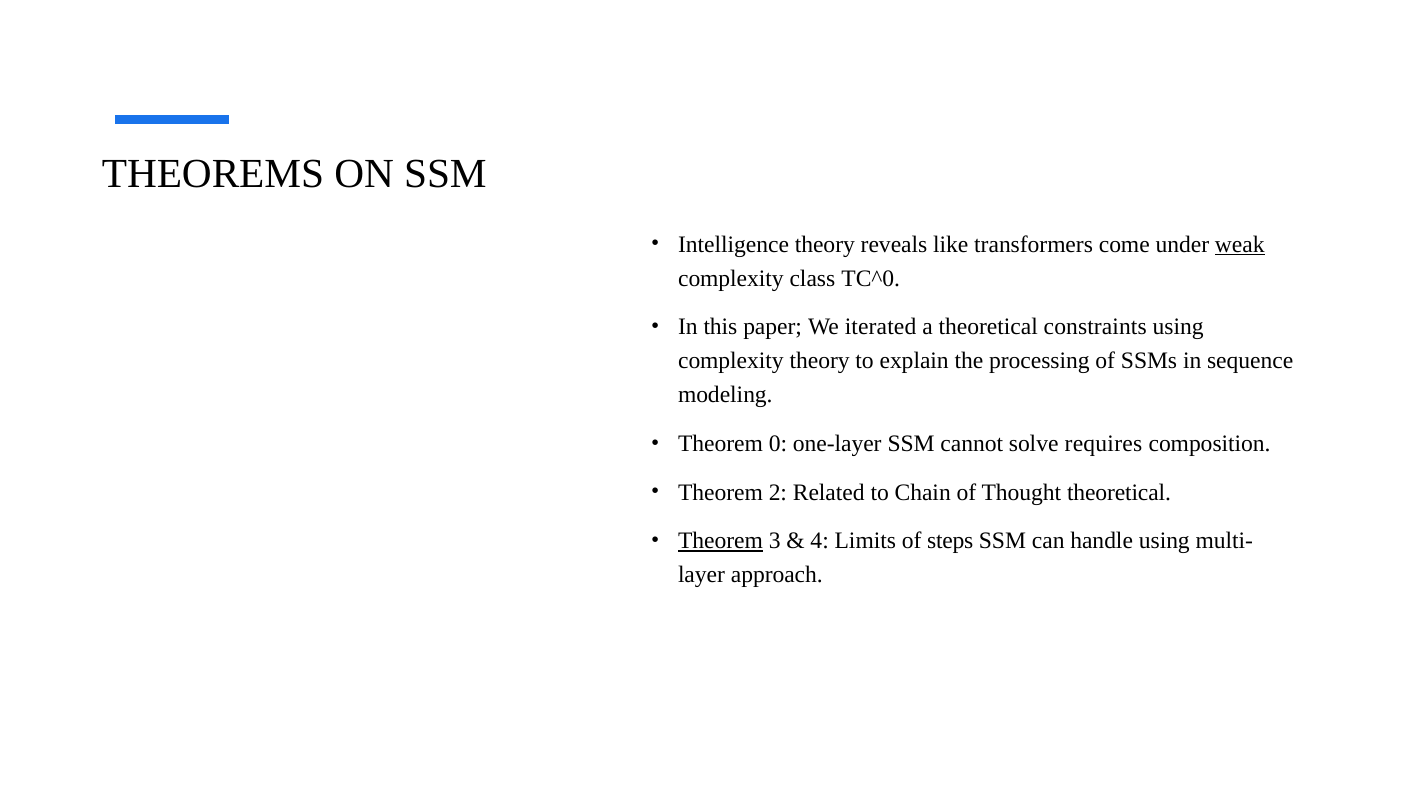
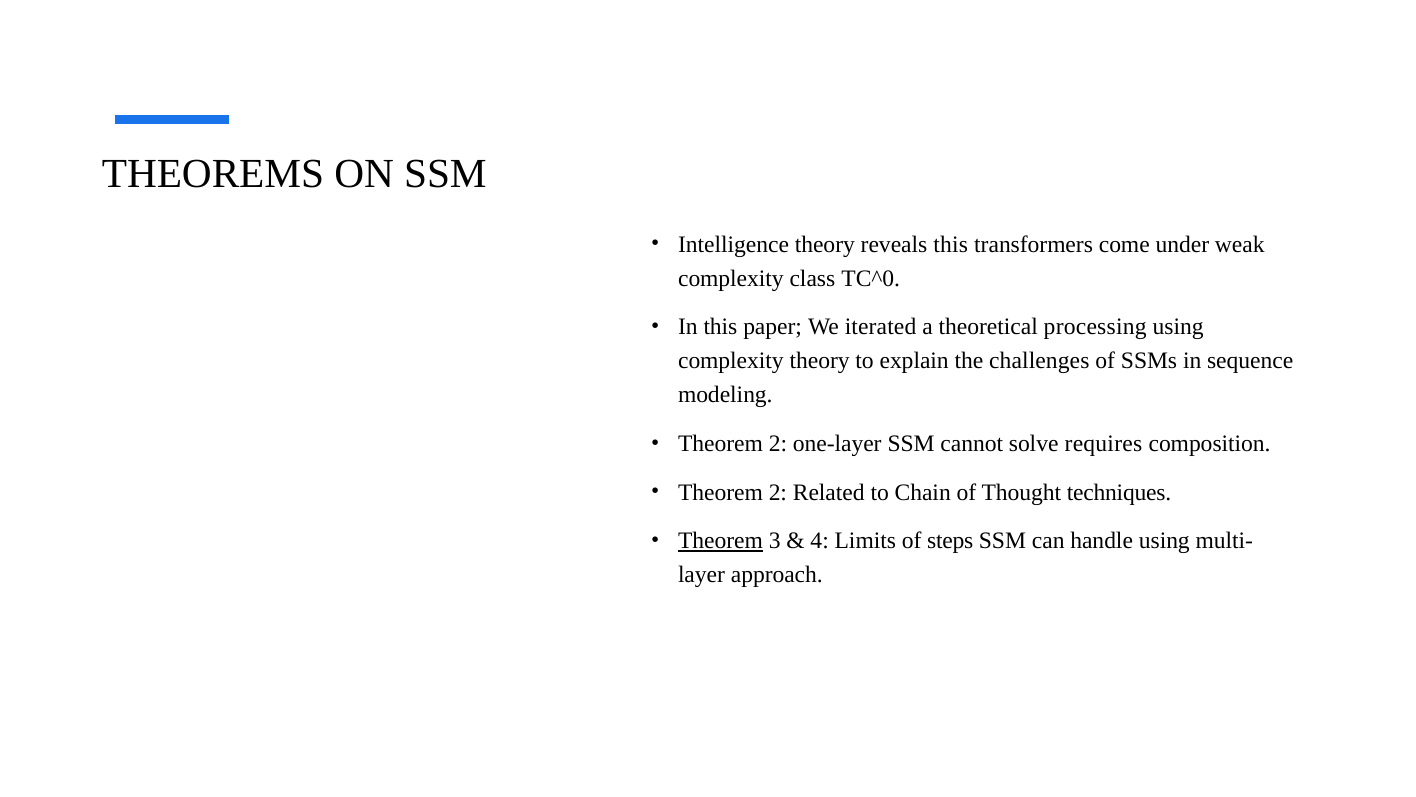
reveals like: like -> this (951, 244)
weak underline: present -> none (1240, 244)
constraints: constraints -> processing (1095, 327)
processing: processing -> challenges (1039, 361)
0: 0 -> 2 (778, 443)
Thought theoretical: theoretical -> techniques (1119, 492)
